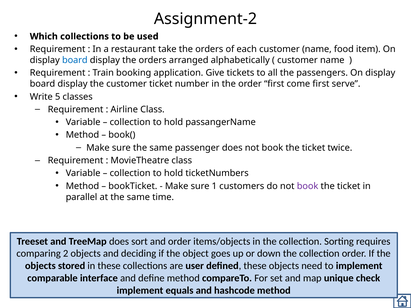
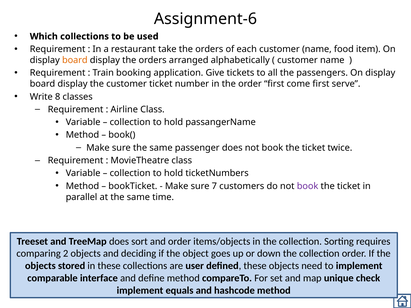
Assignment-2: Assignment-2 -> Assignment-6 (205, 19)
board colour: blue -> orange (75, 60)
5: 5 -> 8 (58, 97)
1: 1 -> 7 (214, 186)
